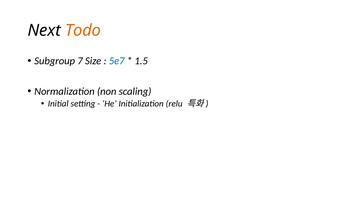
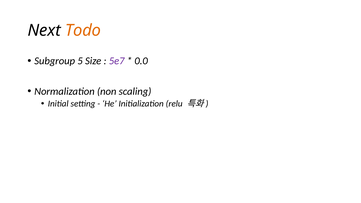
7: 7 -> 5 (80, 61)
5e7 colour: blue -> purple (117, 61)
1.5: 1.5 -> 0.0 (141, 61)
